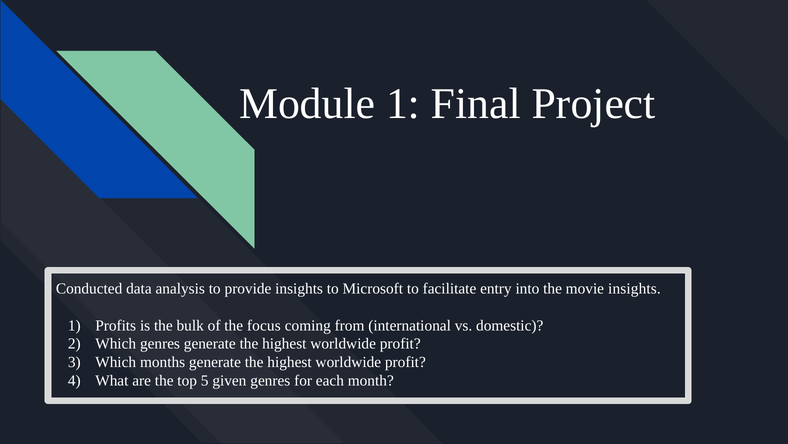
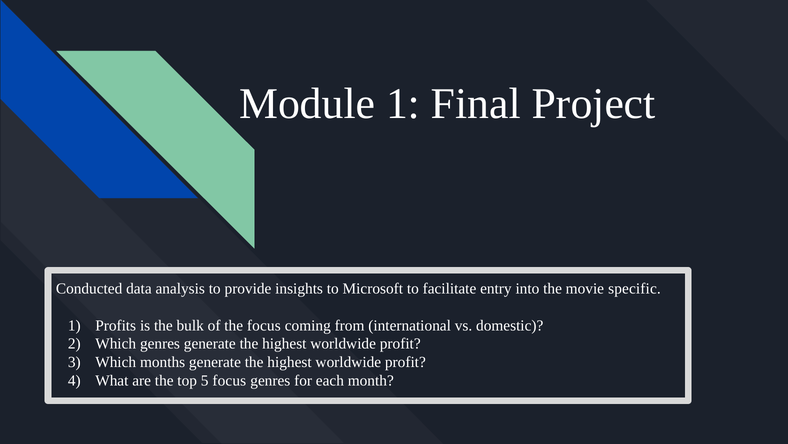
movie insights: insights -> specific (634, 288)
5 given: given -> focus (229, 380)
